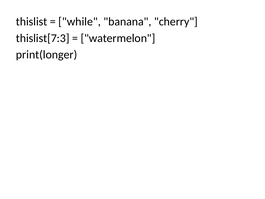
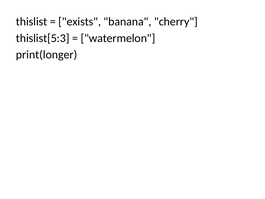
while: while -> exists (80, 22)
thislist[7:3: thislist[7:3 -> thislist[5:3 (43, 38)
